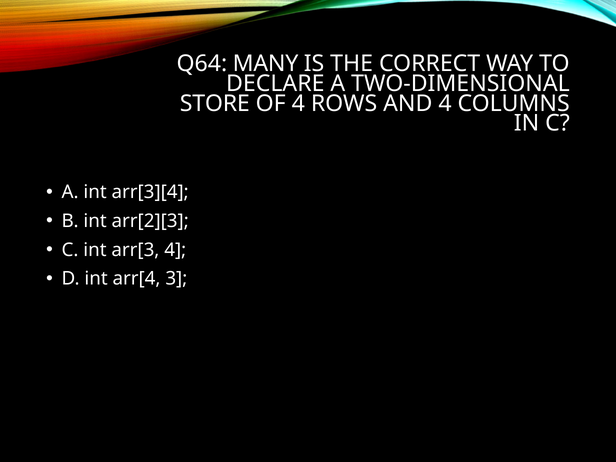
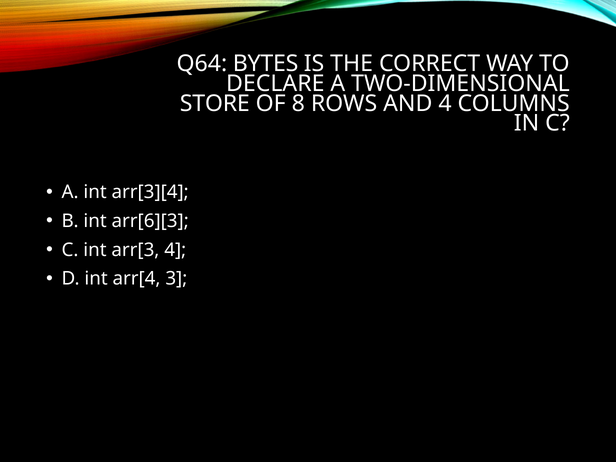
MANY: MANY -> BYTES (266, 63)
OF 4: 4 -> 8 (298, 103)
arr[2][3: arr[2][3 -> arr[6][3 (150, 221)
